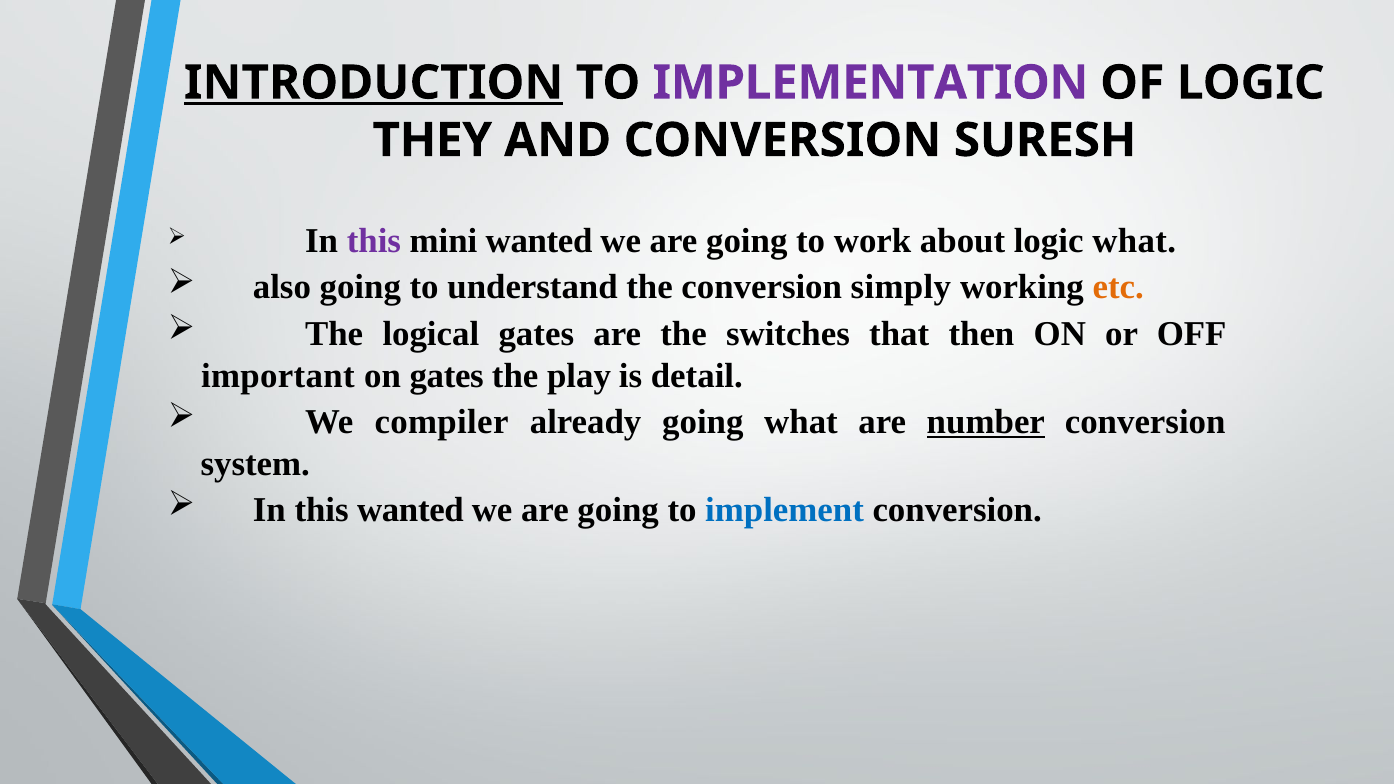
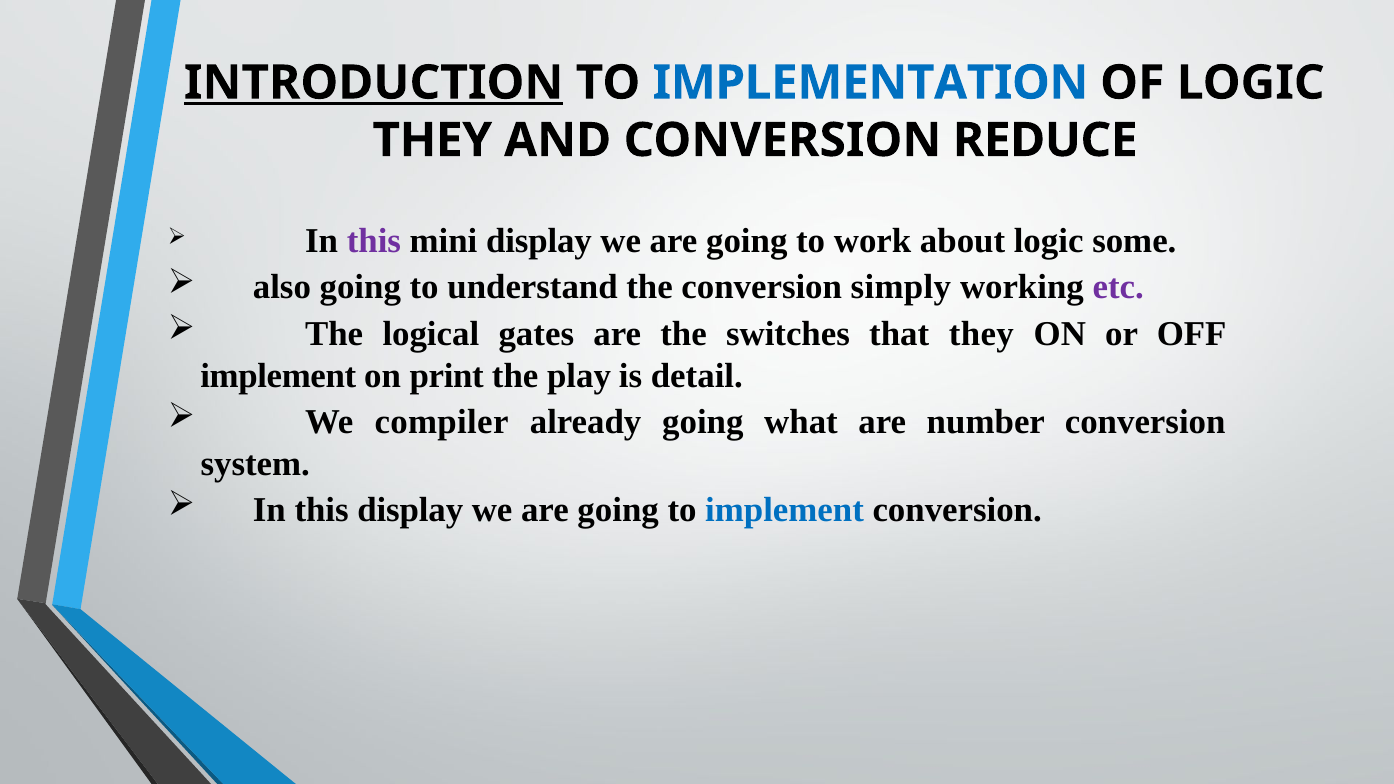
IMPLEMENTATION colour: purple -> blue (870, 83)
SURESH: SURESH -> REDUCE (1045, 140)
mini wanted: wanted -> display (539, 241)
logic what: what -> some (1134, 241)
etc colour: orange -> purple (1118, 287)
that then: then -> they (981, 334)
important: important -> implement (278, 376)
on gates: gates -> print (447, 376)
number underline: present -> none (986, 422)
this wanted: wanted -> display (410, 510)
